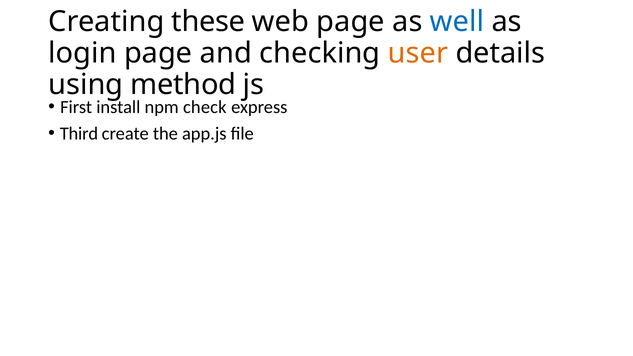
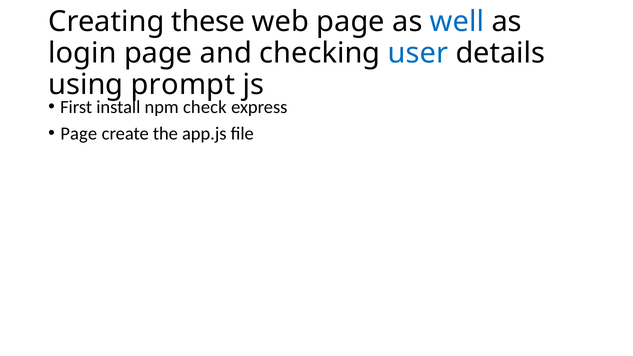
user colour: orange -> blue (418, 53)
method: method -> prompt (183, 84)
Third: Third -> Page (79, 134)
